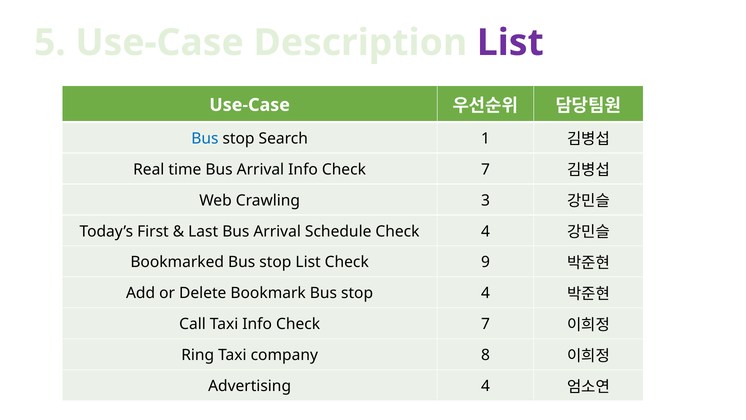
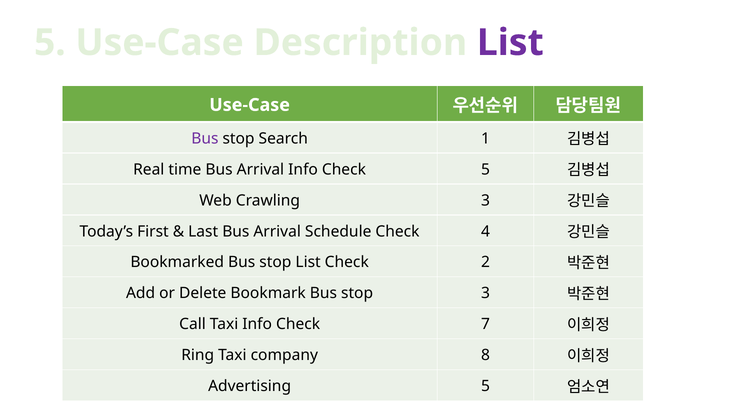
Bus colour: blue -> purple (205, 138)
Arrival Info Check 7: 7 -> 5 (486, 169)
9: 9 -> 2 (486, 262)
stop 4: 4 -> 3 (486, 293)
Advertising 4: 4 -> 5 (486, 386)
